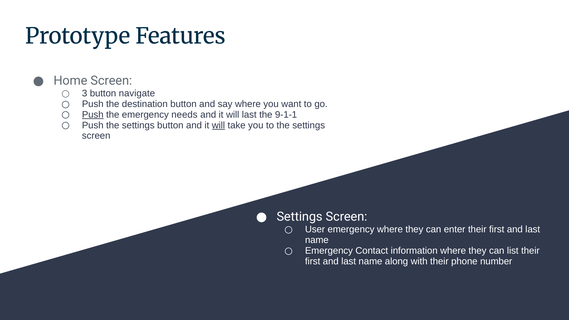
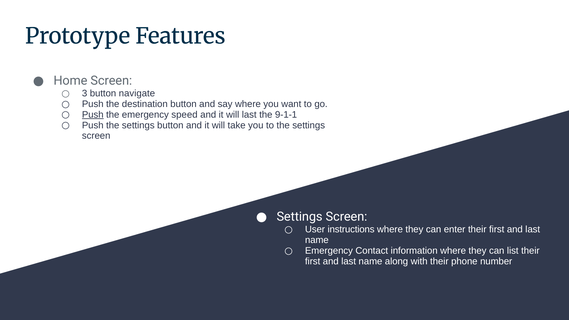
needs: needs -> speed (184, 115)
will underline: present -> none (218, 125)
User emergency: emergency -> instructions (351, 229)
